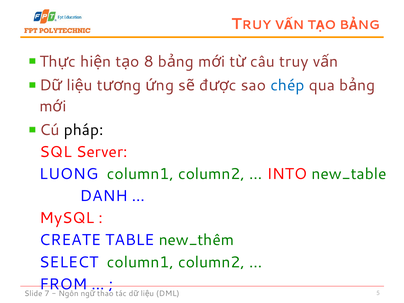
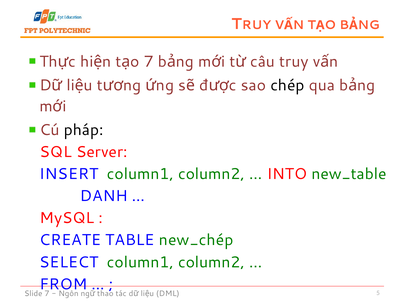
8: 8 -> 7 (149, 62)
chép colour: blue -> black (287, 85)
LUONG: LUONG -> INSERT (69, 174)
new_thêm: new_thêm -> new_chép (196, 240)
